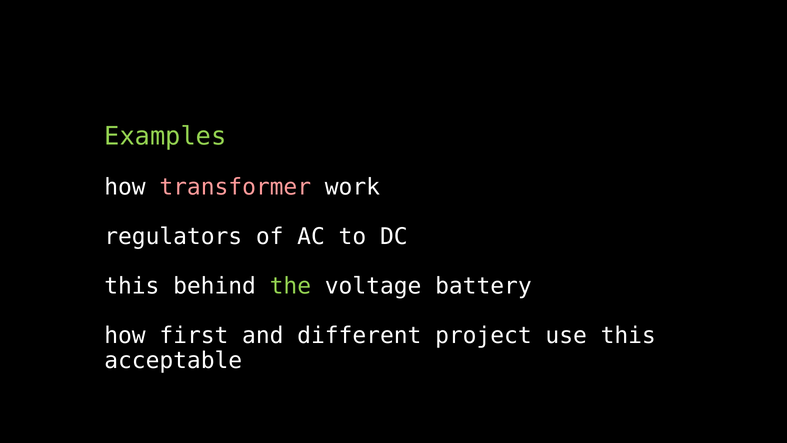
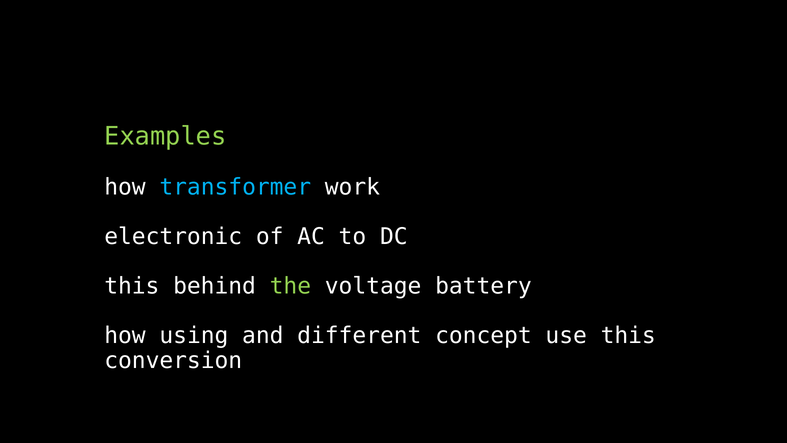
transformer colour: pink -> light blue (235, 187)
regulators: regulators -> electronic (173, 237)
first: first -> using (194, 336)
project: project -> concept (483, 336)
acceptable: acceptable -> conversion (173, 360)
